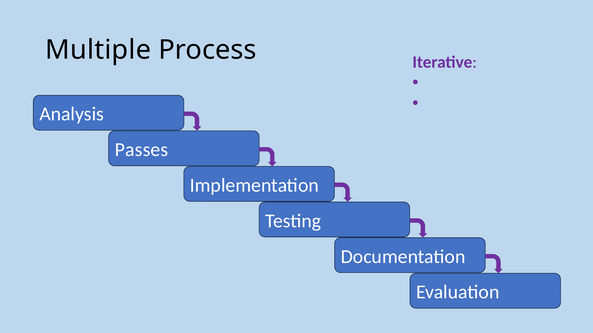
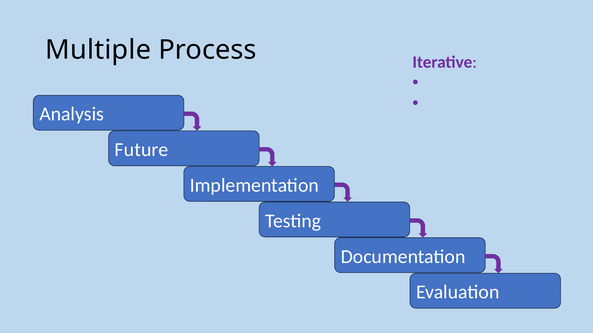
Passes: Passes -> Future (142, 150)
